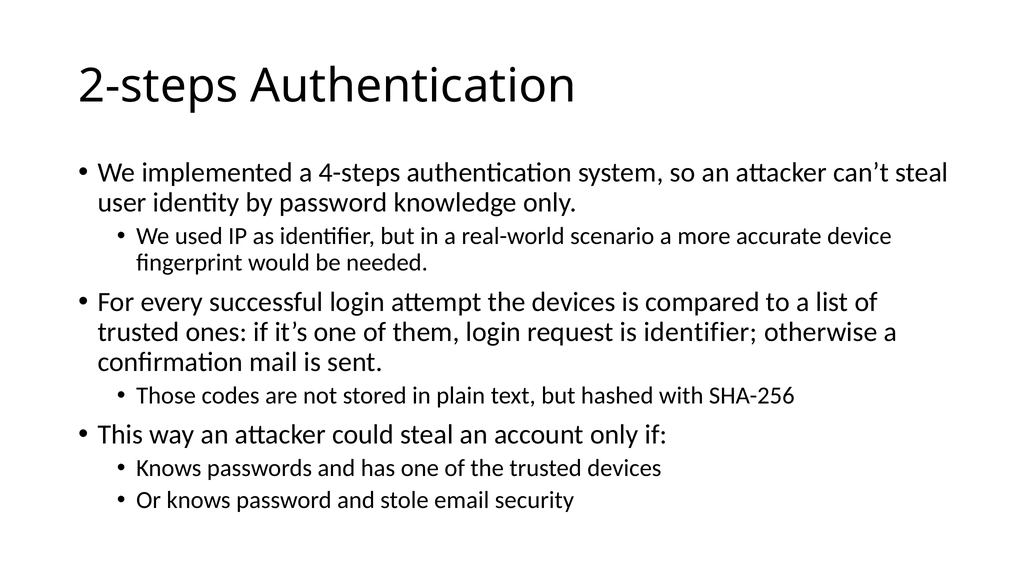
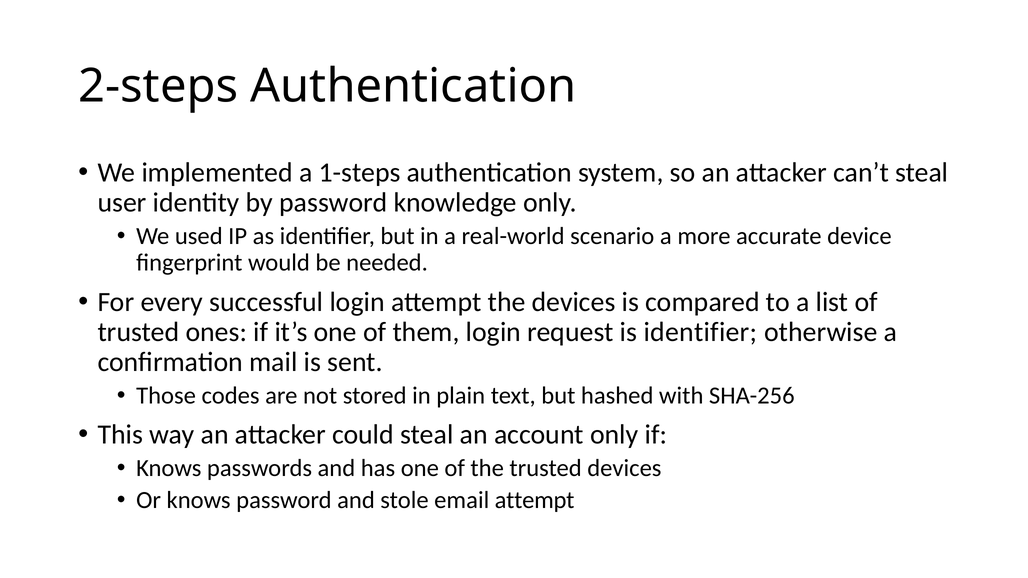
4-steps: 4-steps -> 1-steps (360, 173)
email security: security -> attempt (535, 500)
